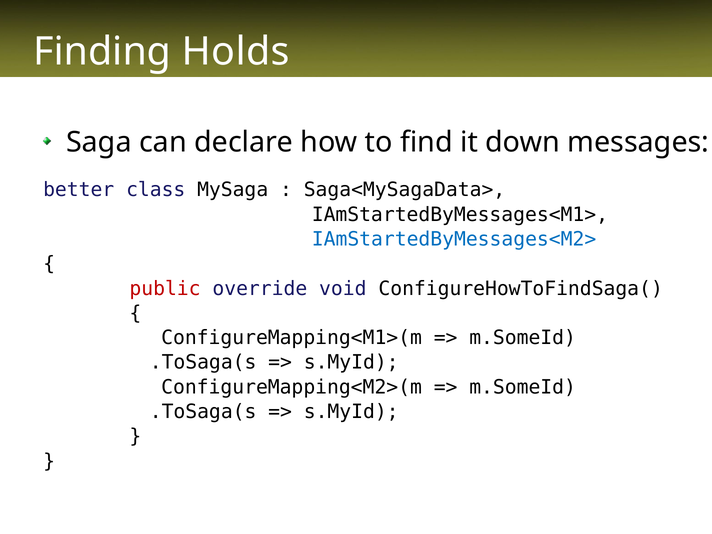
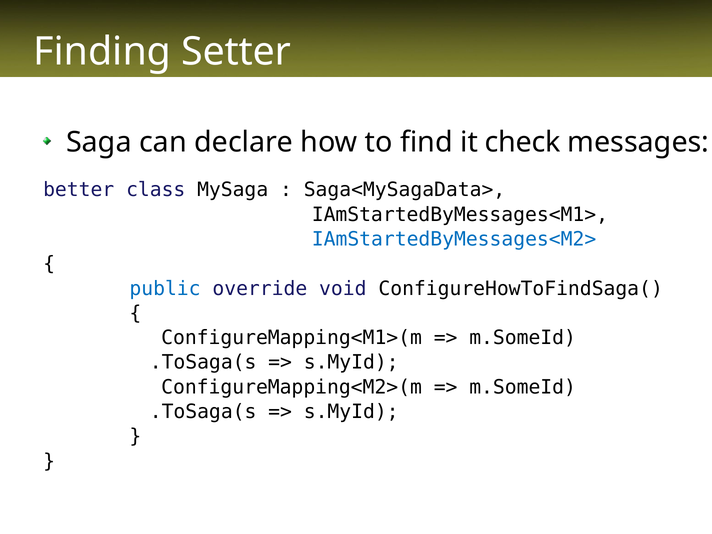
Holds: Holds -> Setter (236, 52)
down: down -> check (523, 142)
public colour: red -> blue (165, 289)
